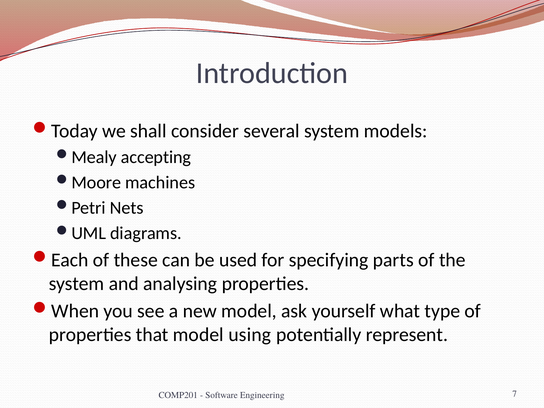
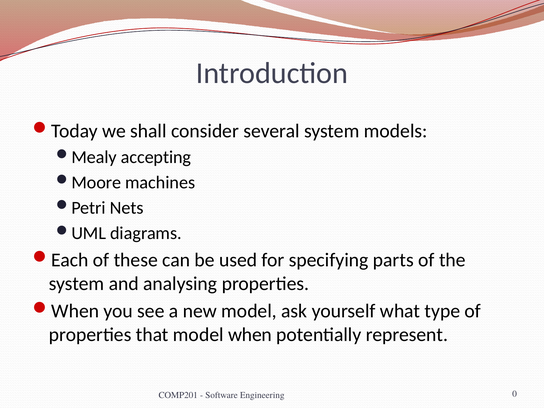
model using: using -> when (250, 335)
7: 7 -> 0 (515, 394)
